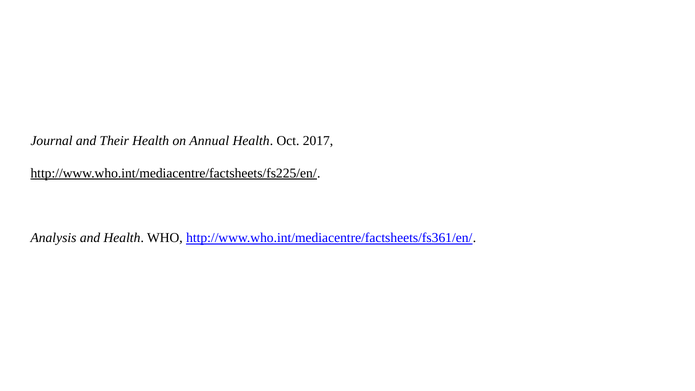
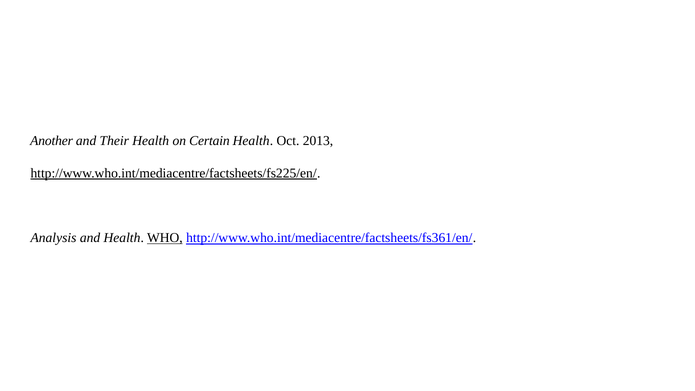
Journal: Journal -> Another (52, 141)
Annual: Annual -> Certain (209, 141)
2017: 2017 -> 2013 (318, 141)
WHO underline: none -> present (165, 238)
